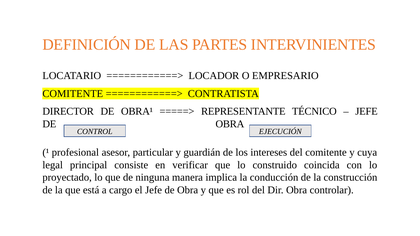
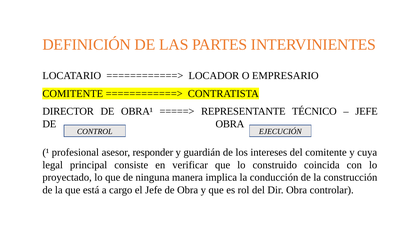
particular: particular -> responder (153, 152)
